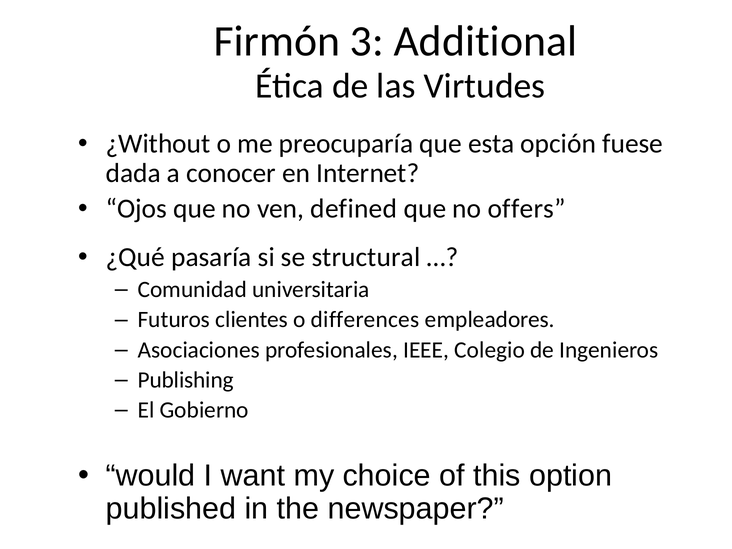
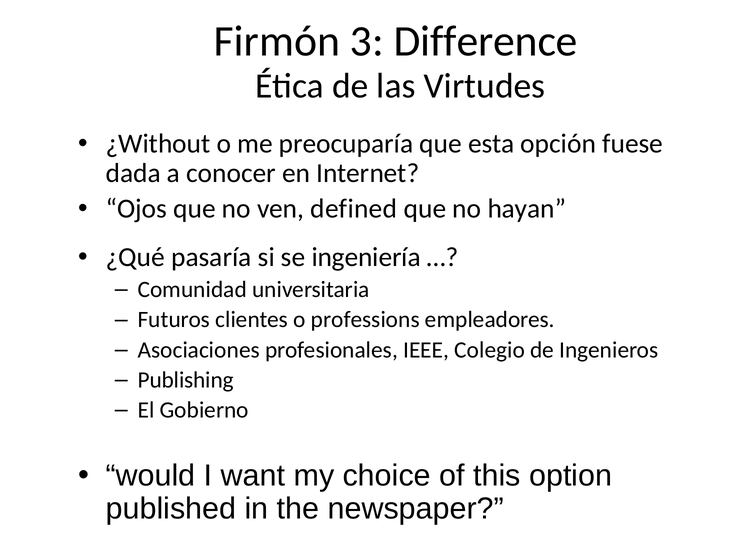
Additional: Additional -> Difference (486, 41)
offers: offers -> hayan (527, 209)
structural: structural -> ingeniería (366, 257)
differences: differences -> professions (365, 320)
